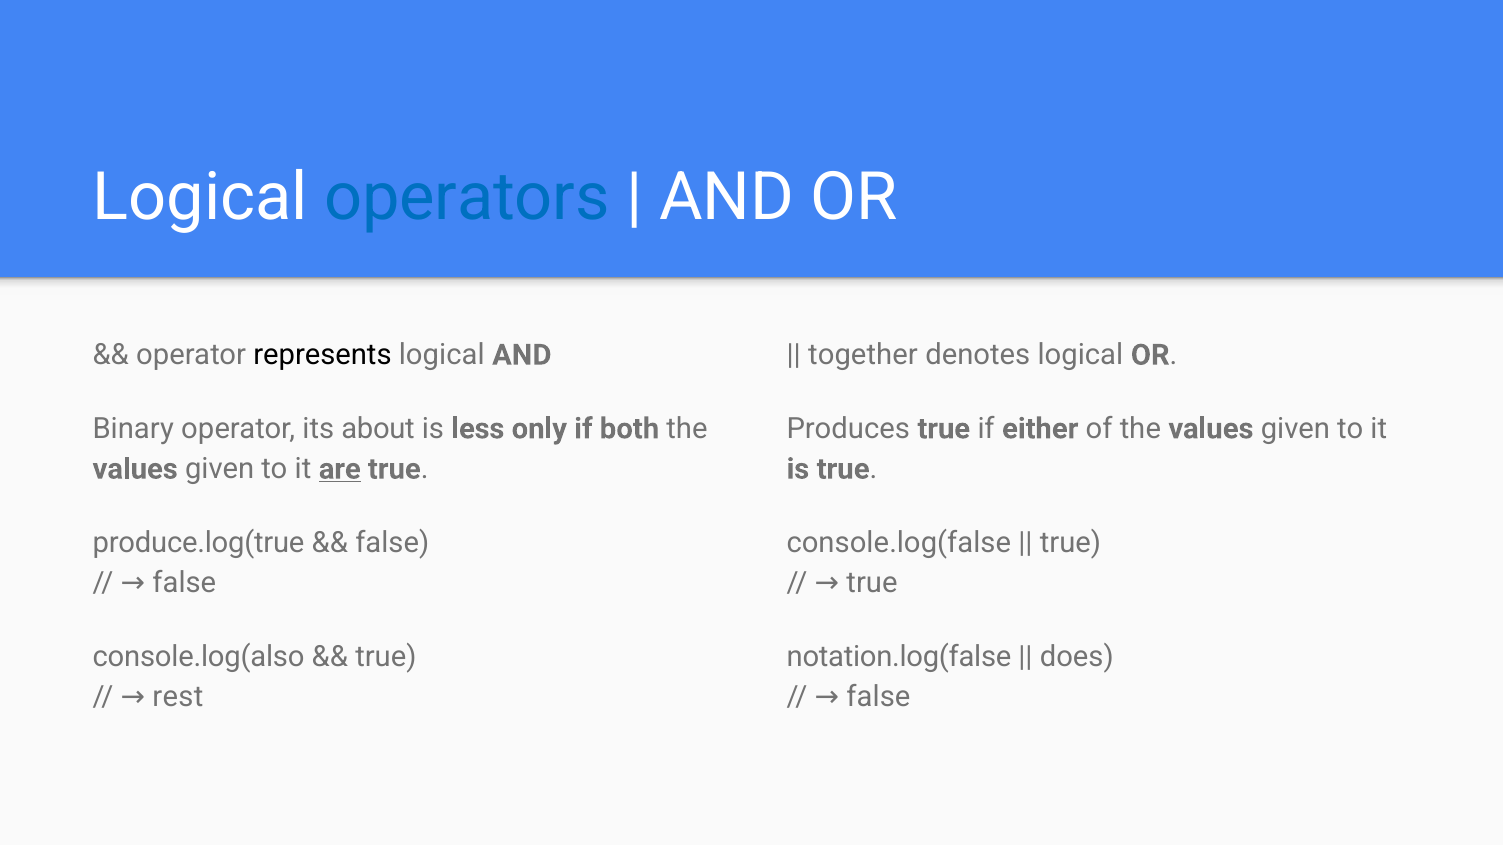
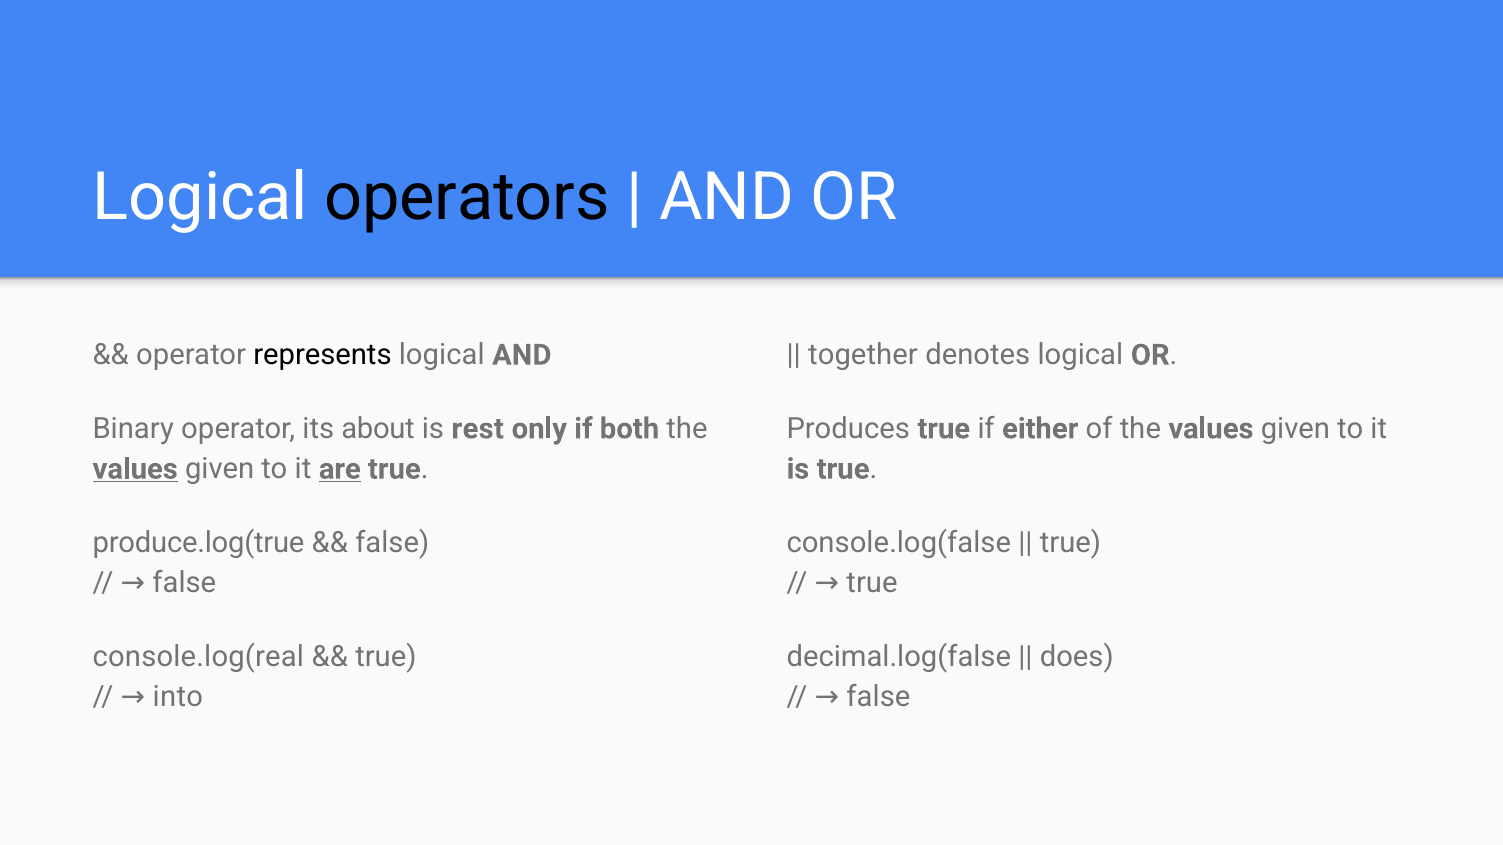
operators colour: blue -> black (467, 197)
less: less -> rest (478, 429)
values underline: none -> present (135, 469)
console.log(also: console.log(also -> console.log(real (198, 657)
notation.log(false: notation.log(false -> decimal.log(false (899, 657)
rest: rest -> into (178, 697)
